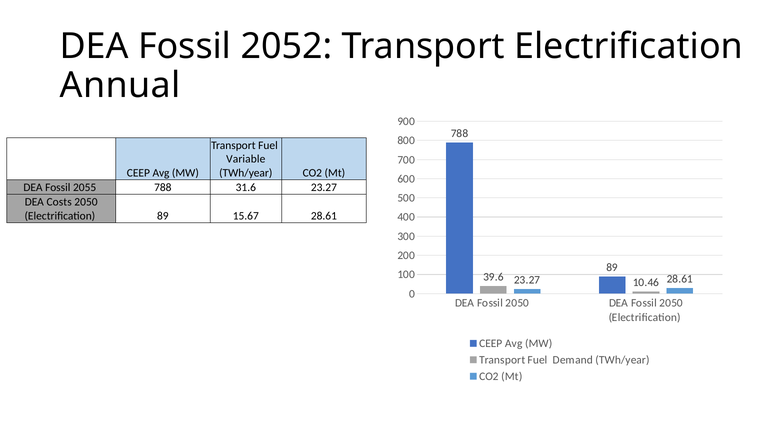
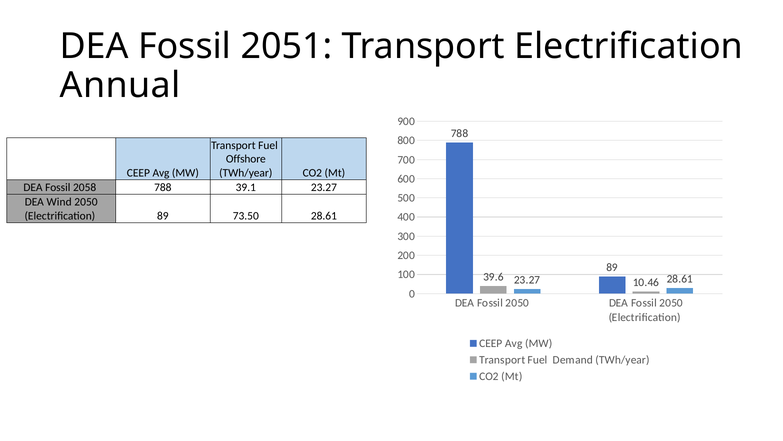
2052: 2052 -> 2051 (286, 46)
Variable: Variable -> Offshore (246, 159)
2055: 2055 -> 2058 (85, 187)
31.6: 31.6 -> 39.1 (246, 187)
Costs: Costs -> Wind (59, 202)
15.67: 15.67 -> 73.50 (246, 216)
